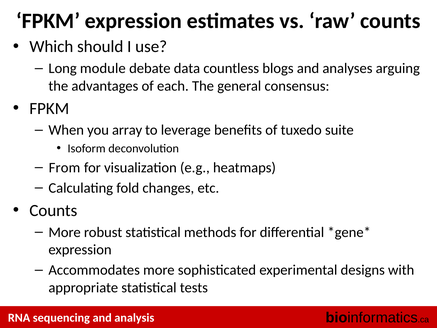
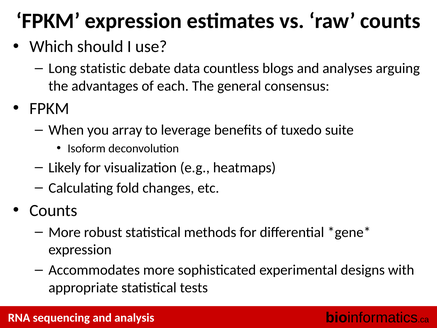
module: module -> statistic (103, 68)
From: From -> Likely (65, 167)
